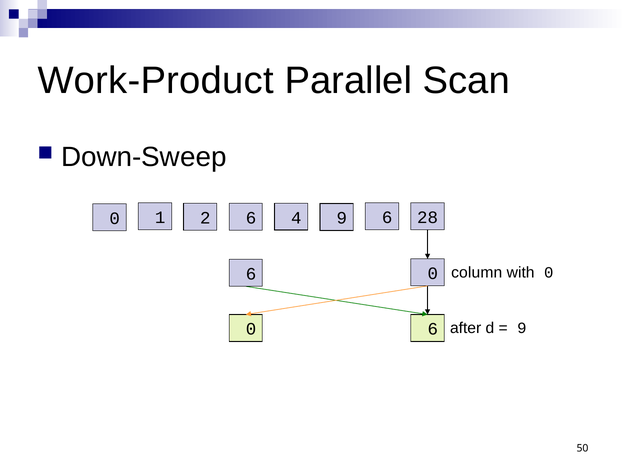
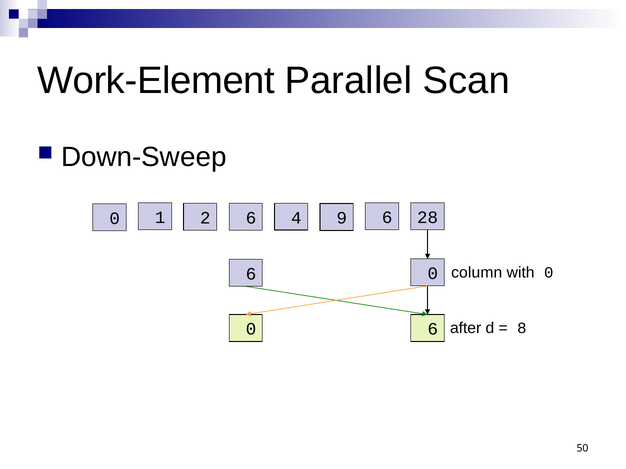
Work-Product: Work-Product -> Work-Element (156, 81)
9: 9 -> 8 (522, 328)
